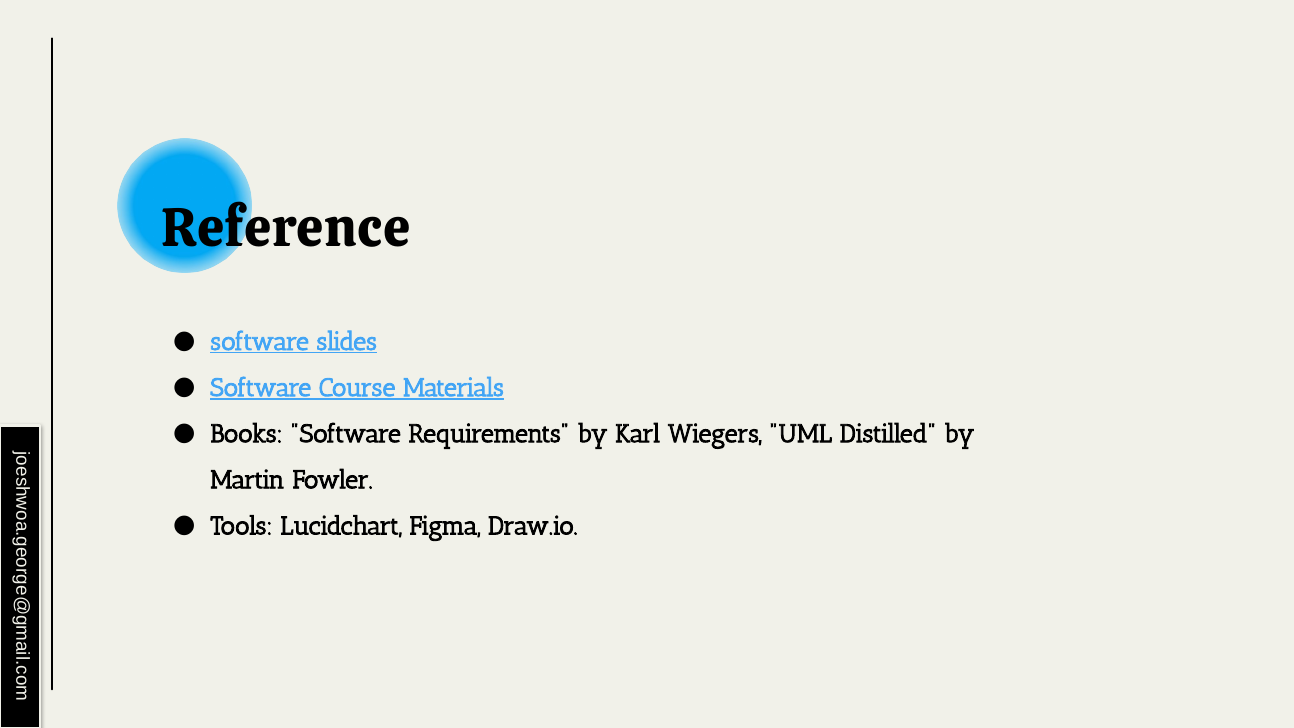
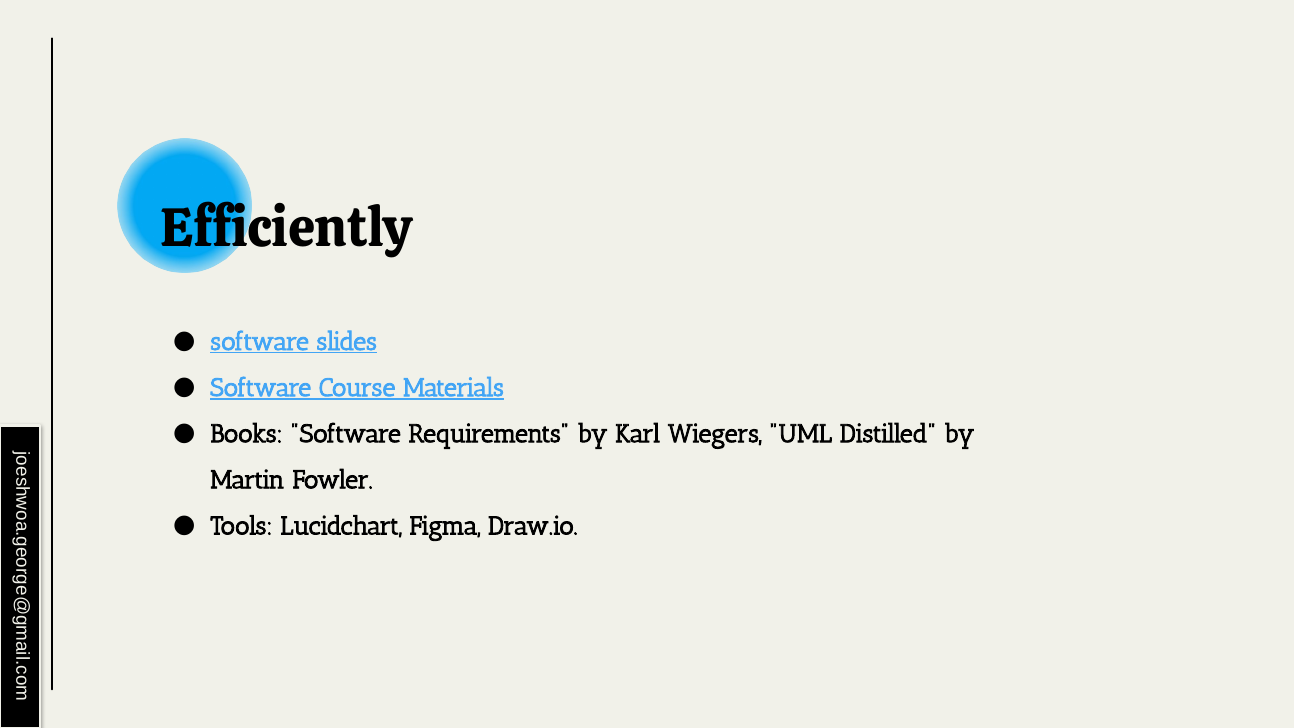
Reference: Reference -> Efficiently (286, 229)
